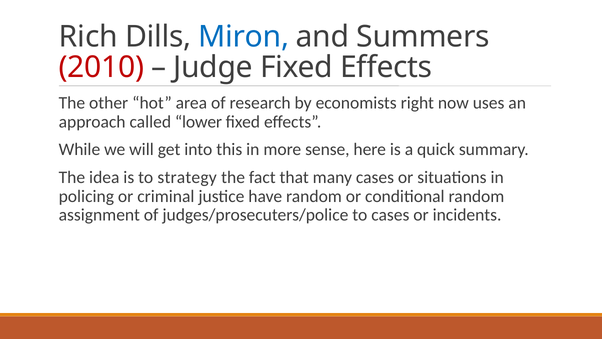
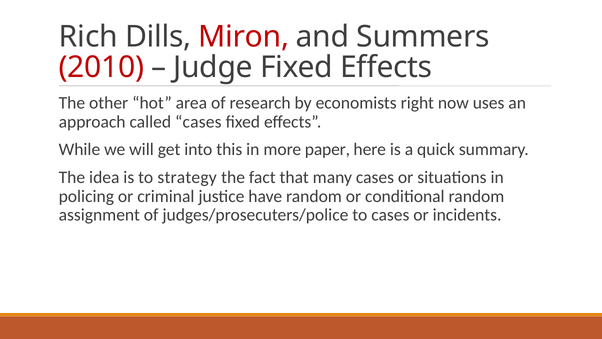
Miron colour: blue -> red (244, 37)
called lower: lower -> cases (198, 122)
sense: sense -> paper (327, 149)
